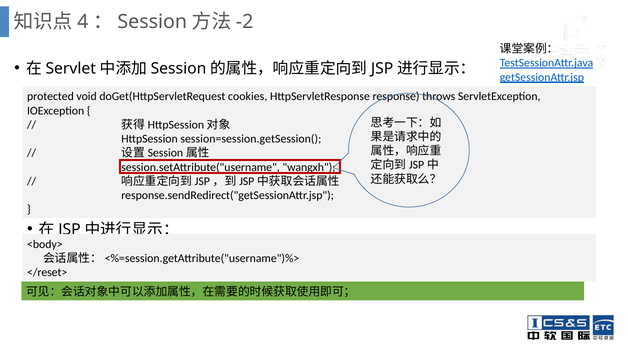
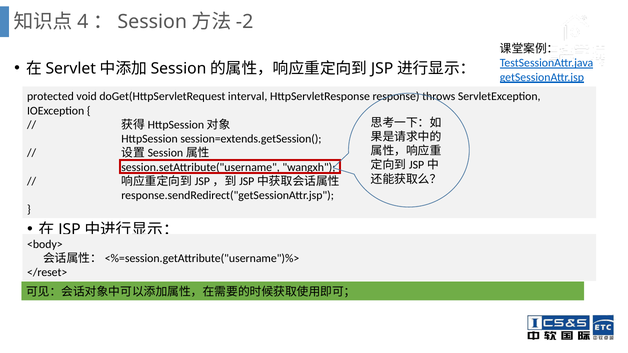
cookies: cookies -> interval (248, 97)
session=session.getSession(: session=session.getSession( -> session=extends.getSession( (251, 139)
